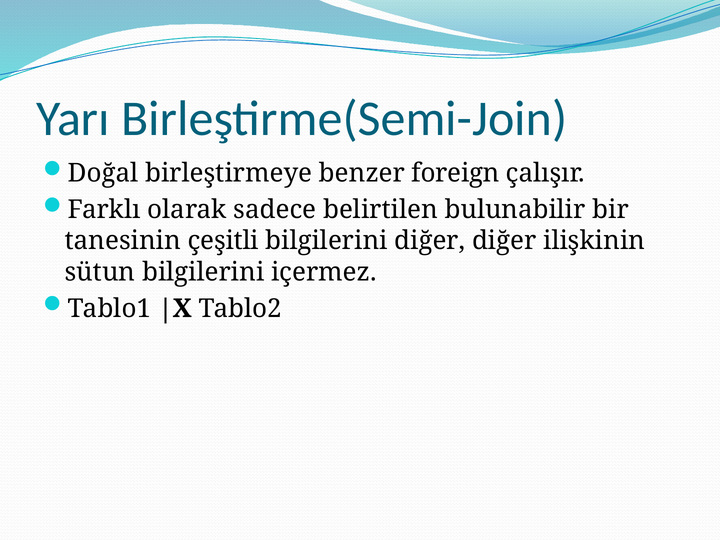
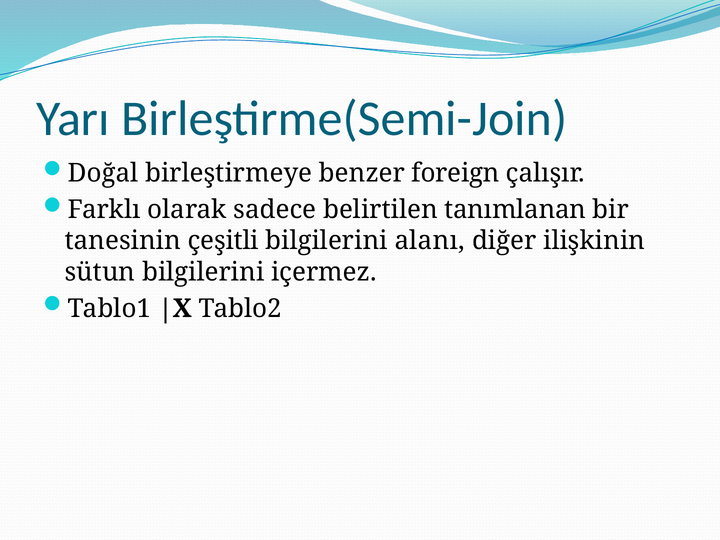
bulunabilir: bulunabilir -> tanımlanan (515, 210)
bilgilerini diğer: diğer -> alanı (430, 241)
